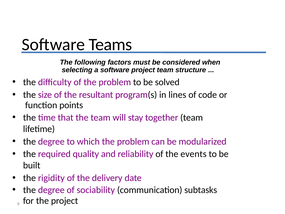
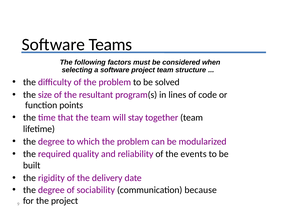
subtasks: subtasks -> because (201, 190)
